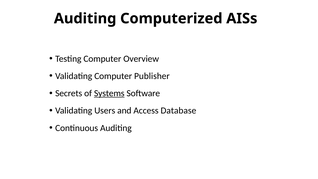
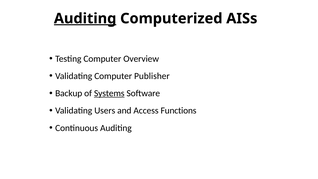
Auditing underline: none -> present (85, 18)
Secrets: Secrets -> Backup (69, 93)
Database: Database -> Functions (179, 111)
